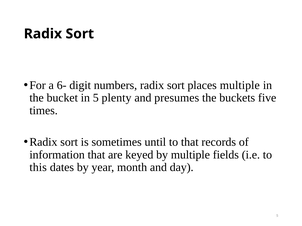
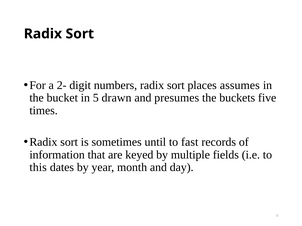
6-: 6- -> 2- (62, 85)
places multiple: multiple -> assumes (240, 85)
plenty: plenty -> drawn (117, 98)
to that: that -> fast (190, 142)
